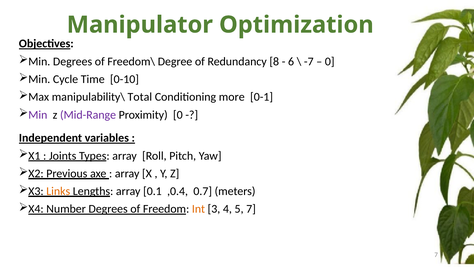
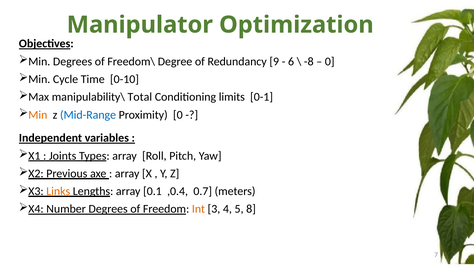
8: 8 -> 9 (274, 61)
-7: -7 -> -8 (309, 61)
more: more -> limits (232, 97)
Min colour: purple -> orange (38, 115)
Mid-Range colour: purple -> blue (88, 115)
5 7: 7 -> 8 (251, 209)
